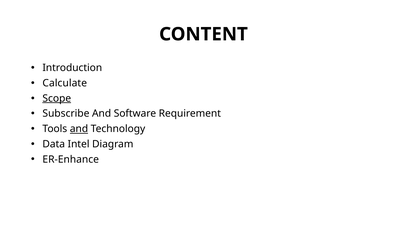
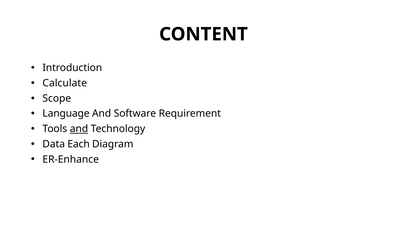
Scope underline: present -> none (57, 98)
Subscribe: Subscribe -> Language (66, 114)
Intel: Intel -> Each (79, 144)
